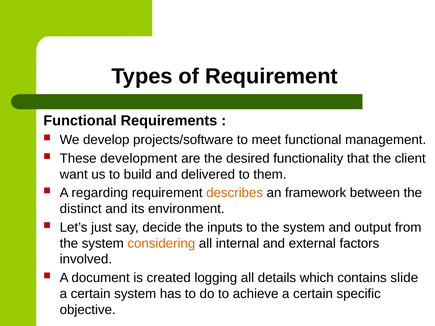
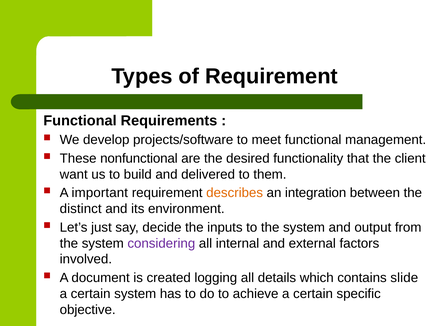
development: development -> nonfunctional (139, 158)
regarding: regarding -> important (100, 193)
framework: framework -> integration (316, 193)
considering colour: orange -> purple (161, 244)
